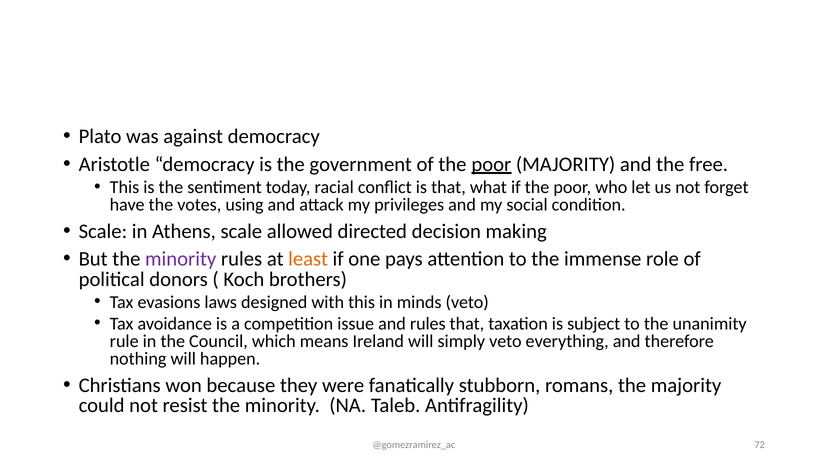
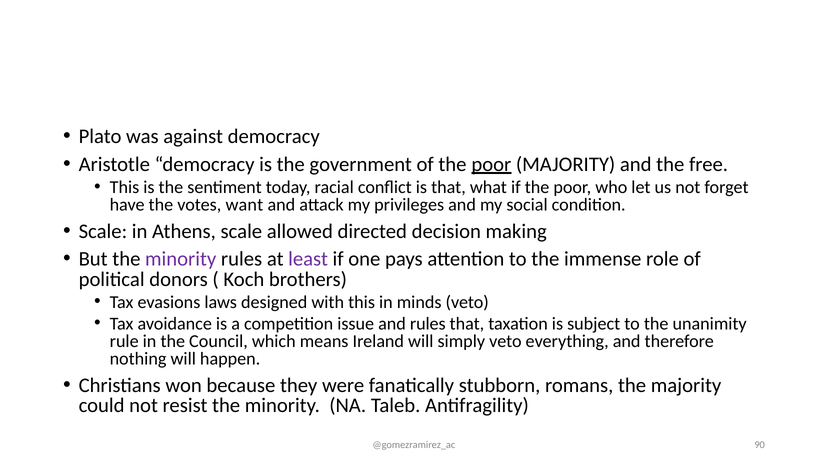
using: using -> want (244, 205)
least colour: orange -> purple (308, 259)
72: 72 -> 90 (760, 445)
